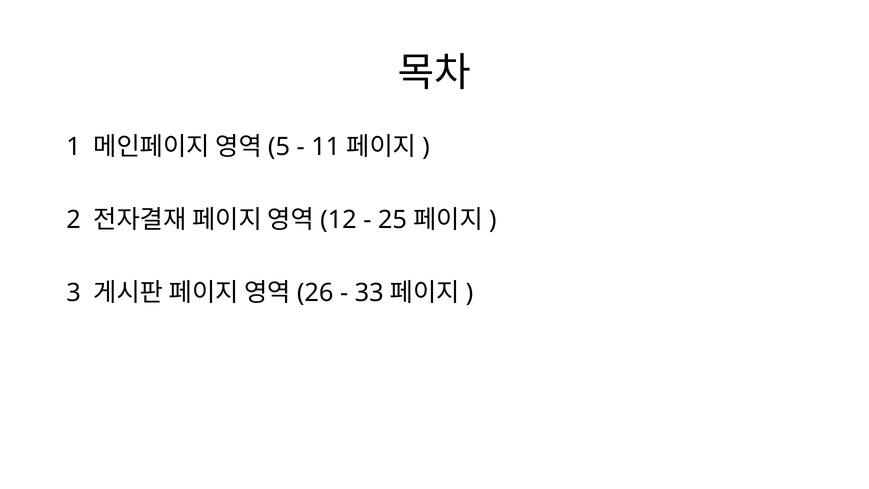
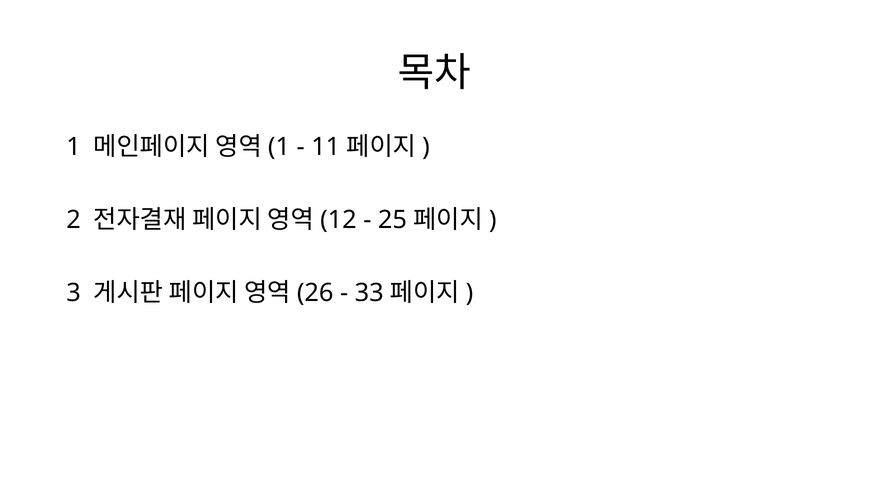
5: 5 -> 1 (279, 147)
